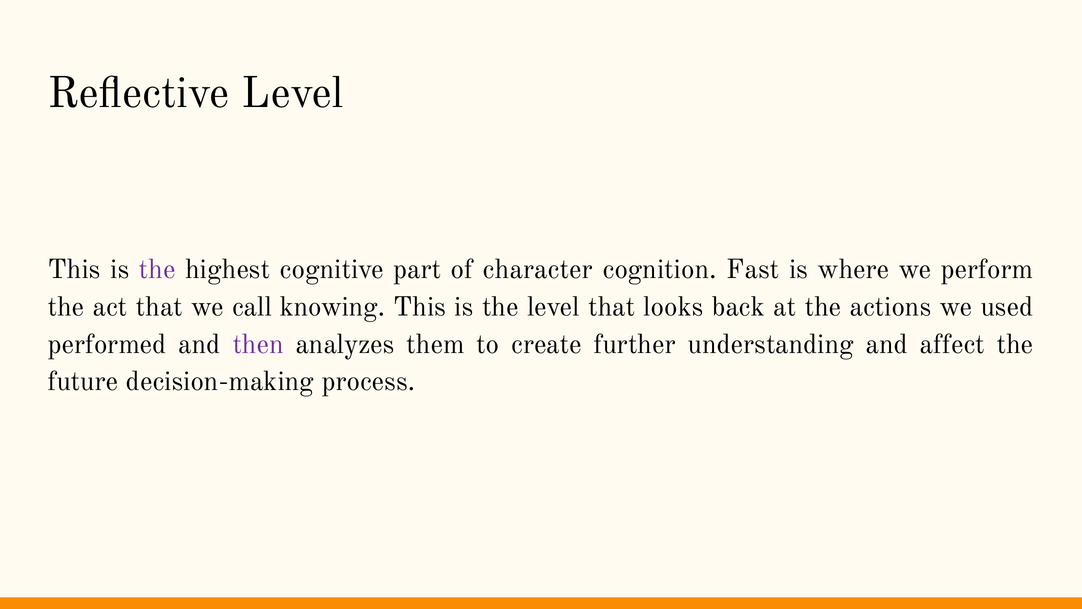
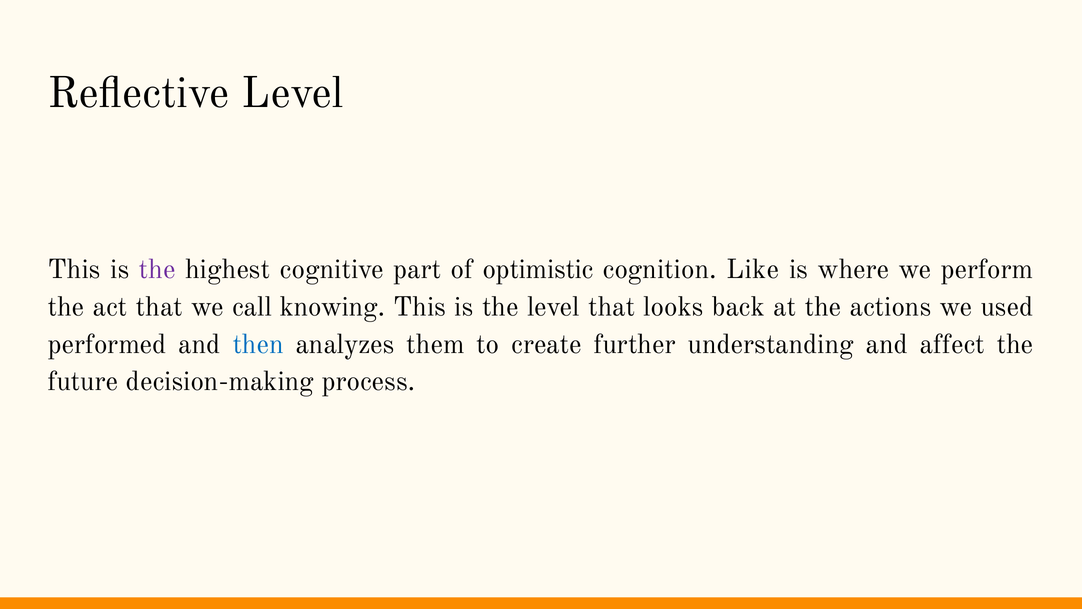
character: character -> optimistic (538, 269)
Fast: Fast -> Like (753, 269)
then colour: purple -> blue (258, 344)
